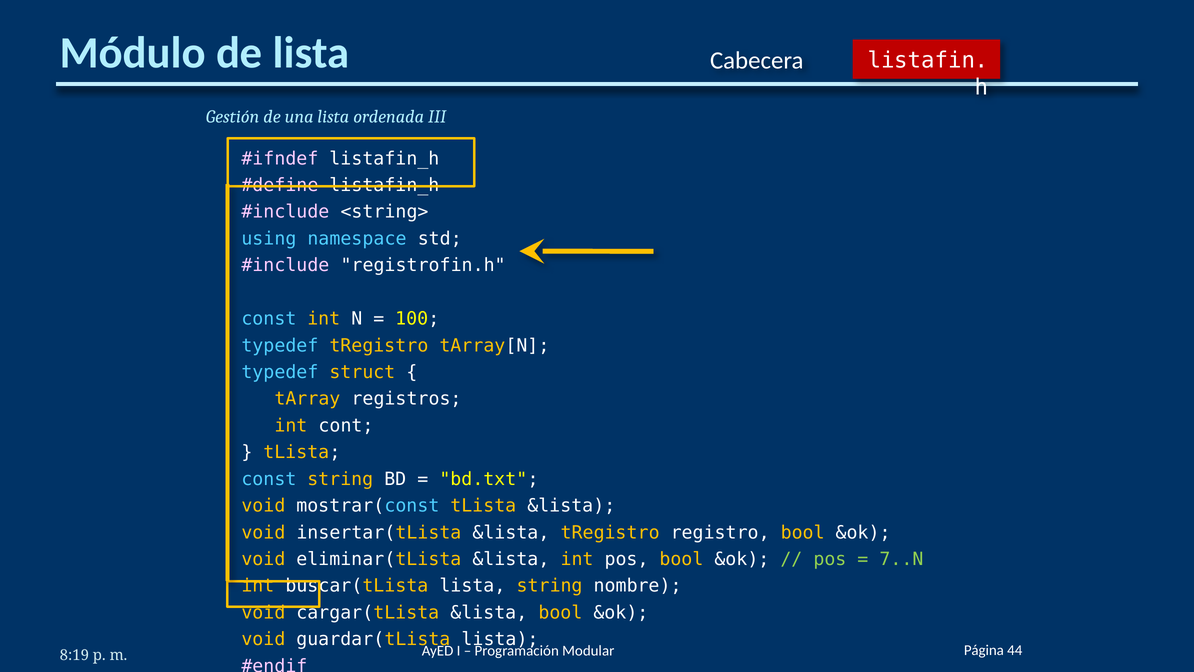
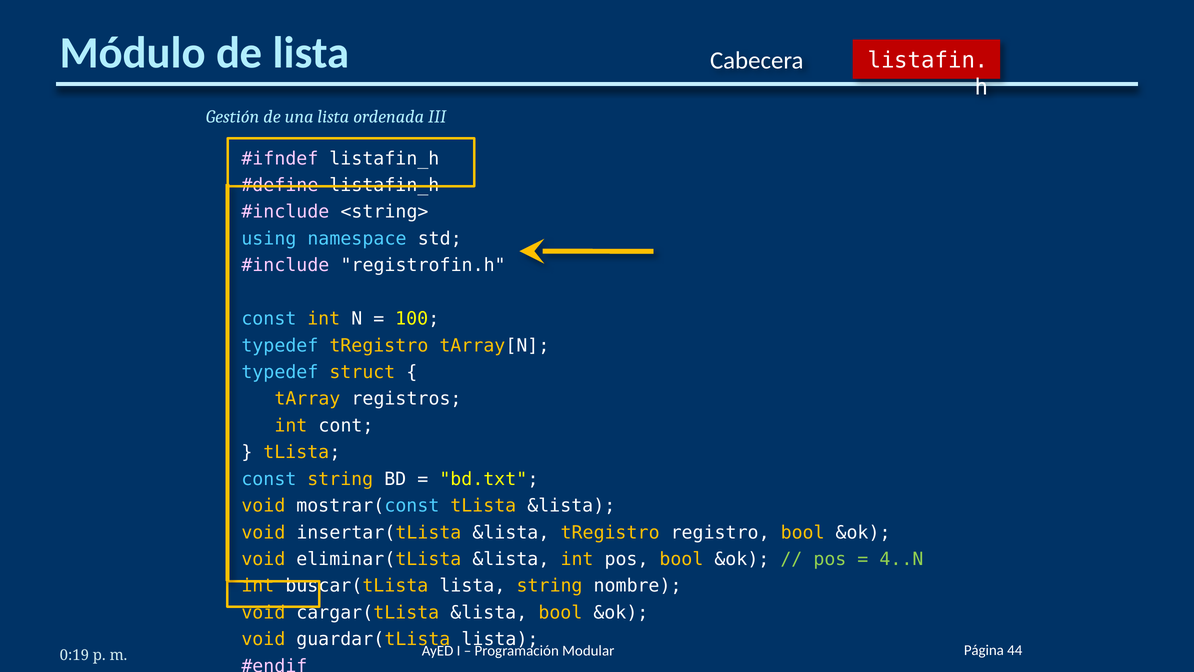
7..N: 7..N -> 4..N (901, 559)
8:19: 8:19 -> 0:19 (74, 655)
